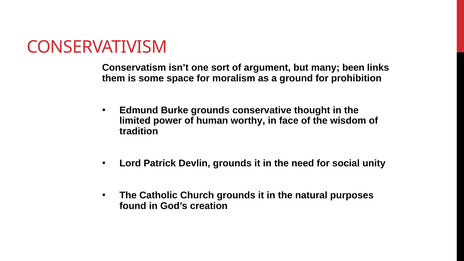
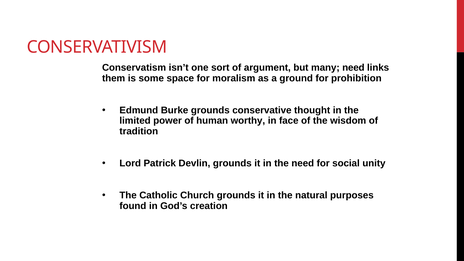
many been: been -> need (353, 68)
